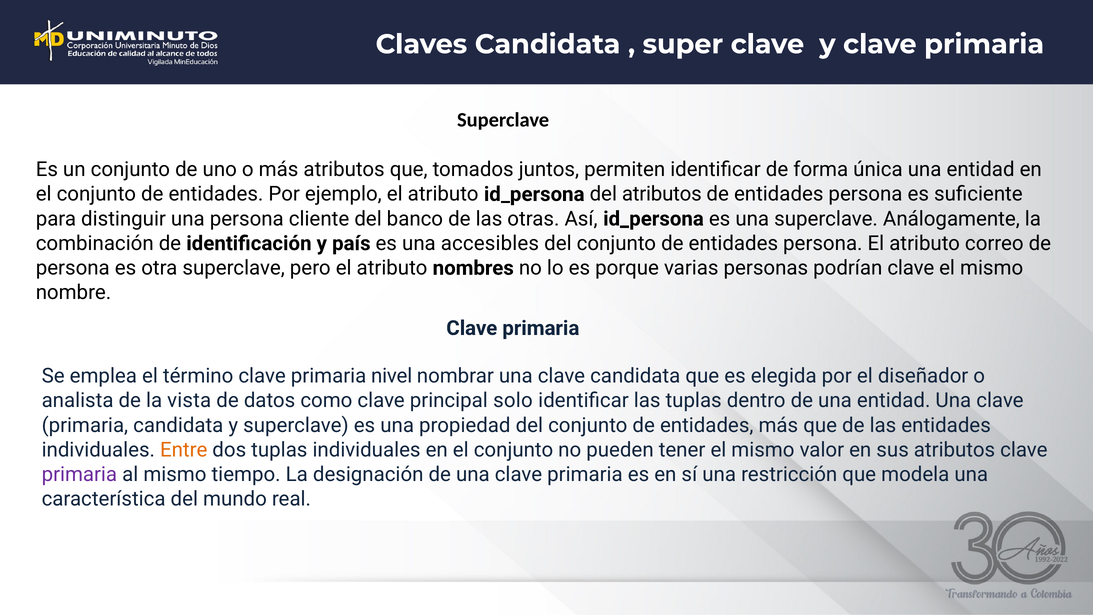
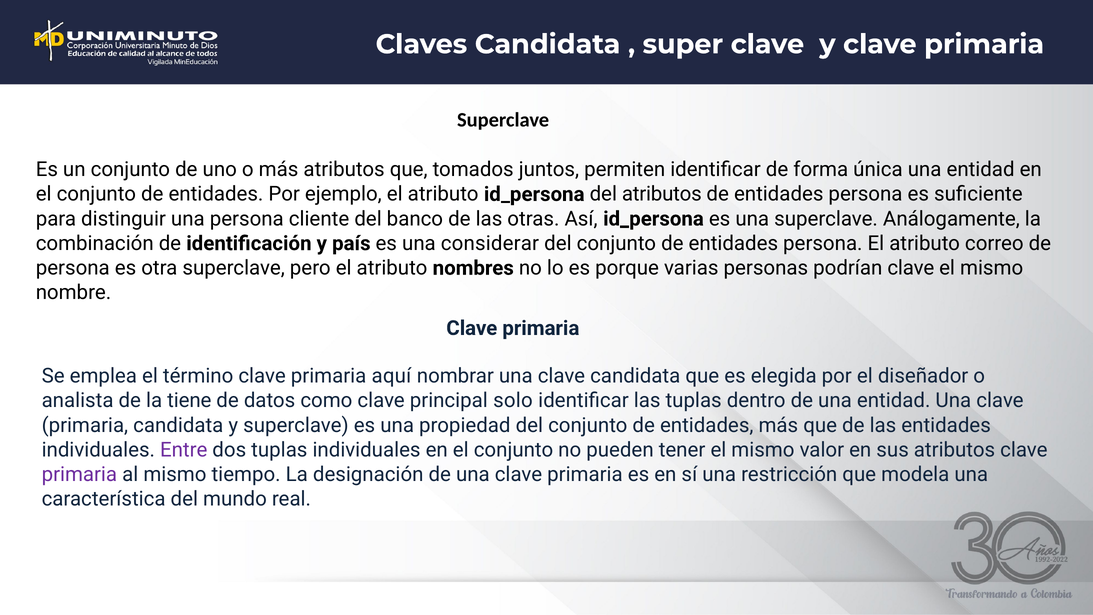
accesibles: accesibles -> considerar (490, 243)
nivel: nivel -> aquí (391, 376)
vista: vista -> tiene (189, 401)
Entre colour: orange -> purple (184, 450)
